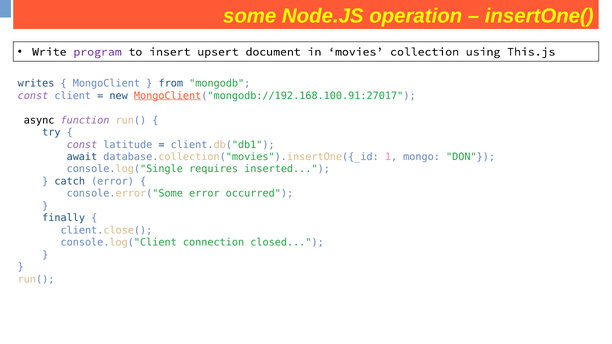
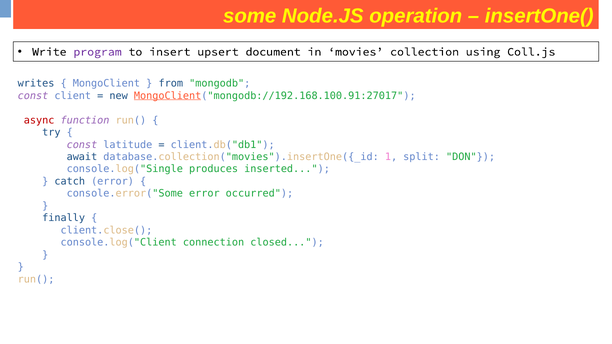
This.js: This.js -> Coll.js (531, 52)
async colour: black -> red (39, 120)
mongo: mongo -> split (422, 157)
requires: requires -> produces (214, 169)
